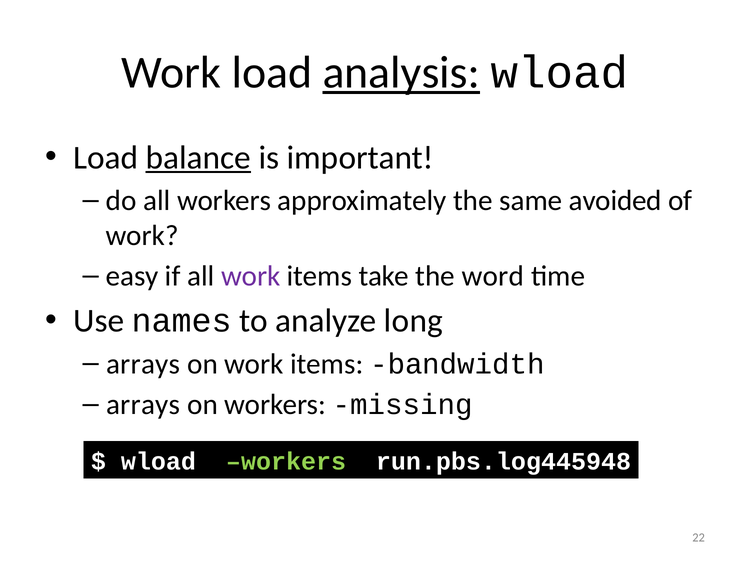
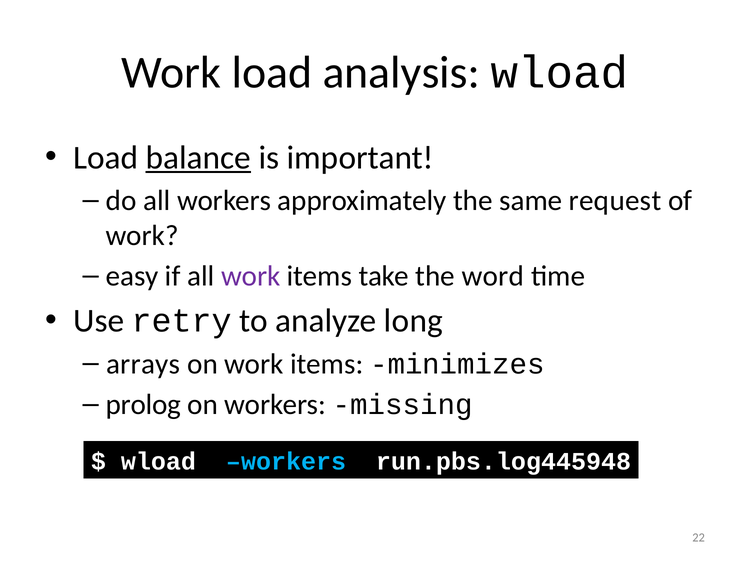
analysis underline: present -> none (401, 73)
avoided: avoided -> request (615, 200)
names: names -> retry (182, 321)
bandwidth: bandwidth -> minimizes (457, 364)
arrays: arrays -> prolog (143, 404)
workers colour: light green -> light blue (286, 461)
